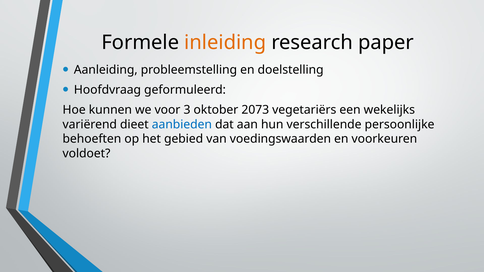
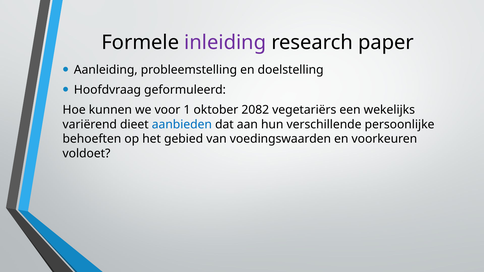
inleiding colour: orange -> purple (225, 43)
3: 3 -> 1 (187, 110)
2073: 2073 -> 2082 (255, 110)
